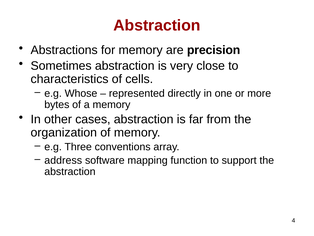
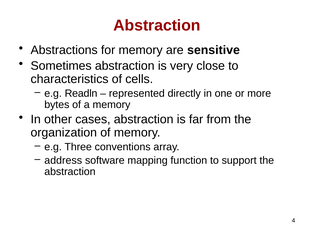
precision: precision -> sensitive (214, 50)
Whose: Whose -> Readln (81, 93)
